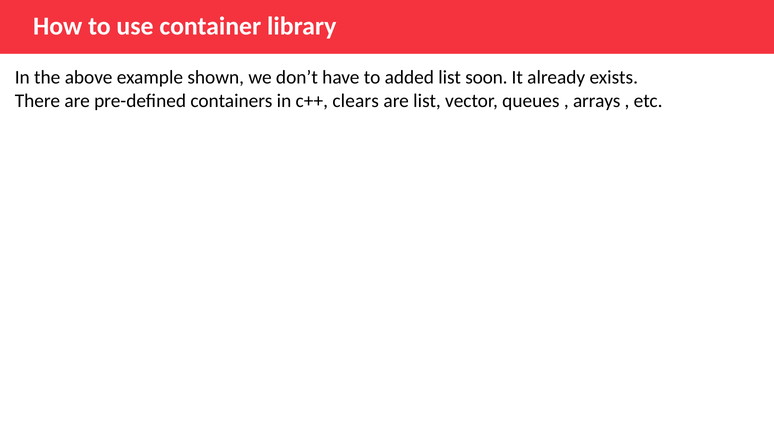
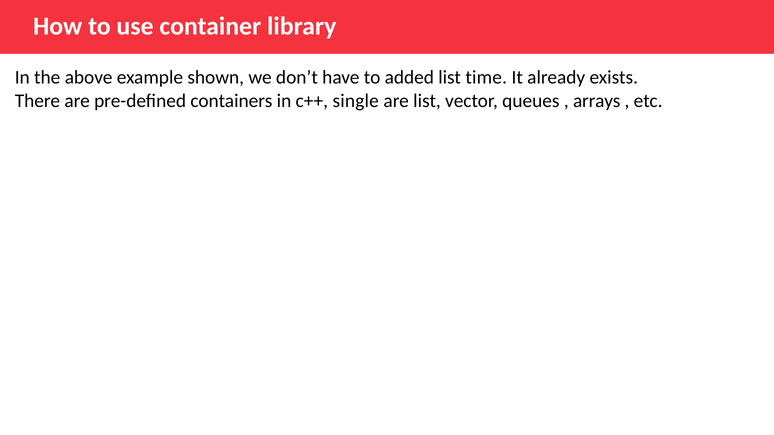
soon: soon -> time (486, 78)
clears: clears -> single (356, 101)
